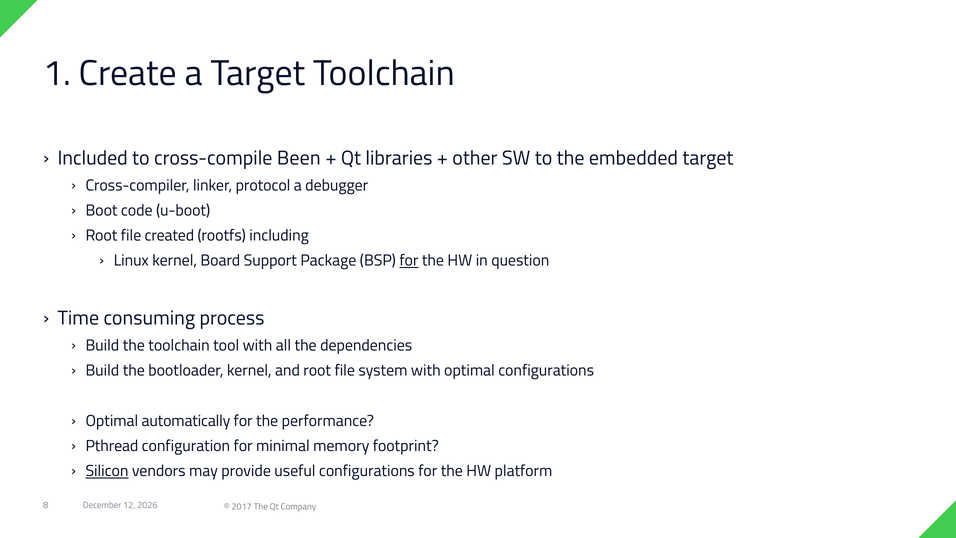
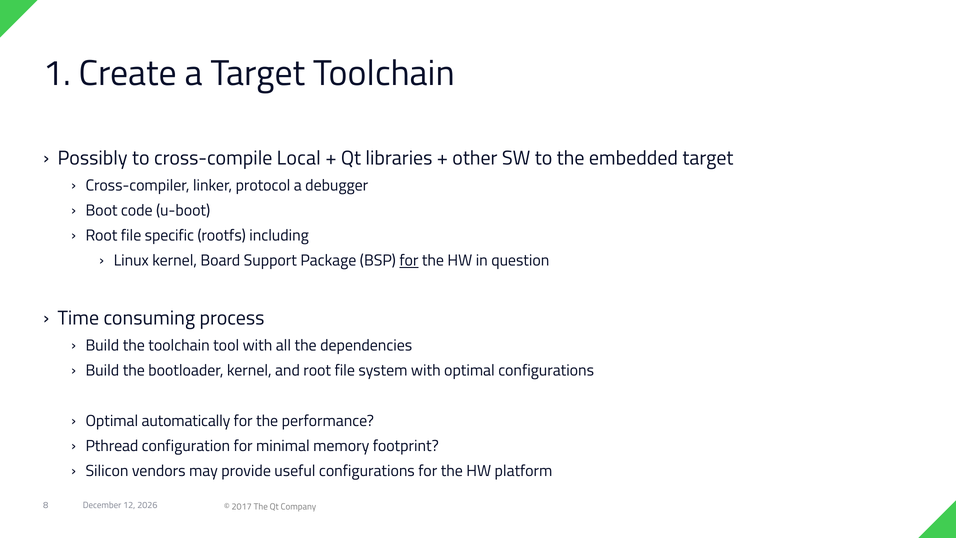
Included: Included -> Possibly (93, 158)
Been: Been -> Local (299, 158)
created: created -> specific (169, 235)
Silicon underline: present -> none (107, 471)
